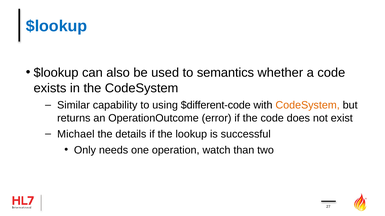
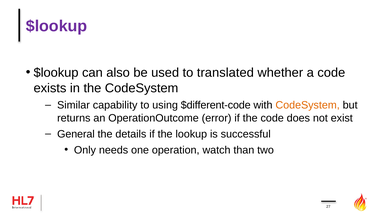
$lookup colour: blue -> purple (57, 26)
semantics: semantics -> translated (225, 73)
Michael: Michael -> General (76, 134)
